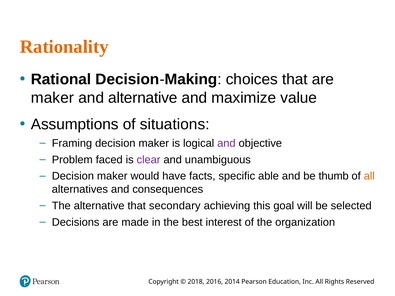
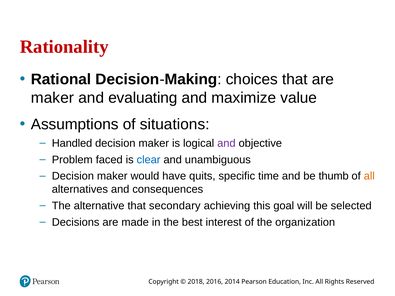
Rationality colour: orange -> red (64, 47)
and alternative: alternative -> evaluating (143, 98)
Framing: Framing -> Handled (72, 143)
clear colour: purple -> blue (149, 160)
facts: facts -> quits (202, 176)
able: able -> time (269, 176)
